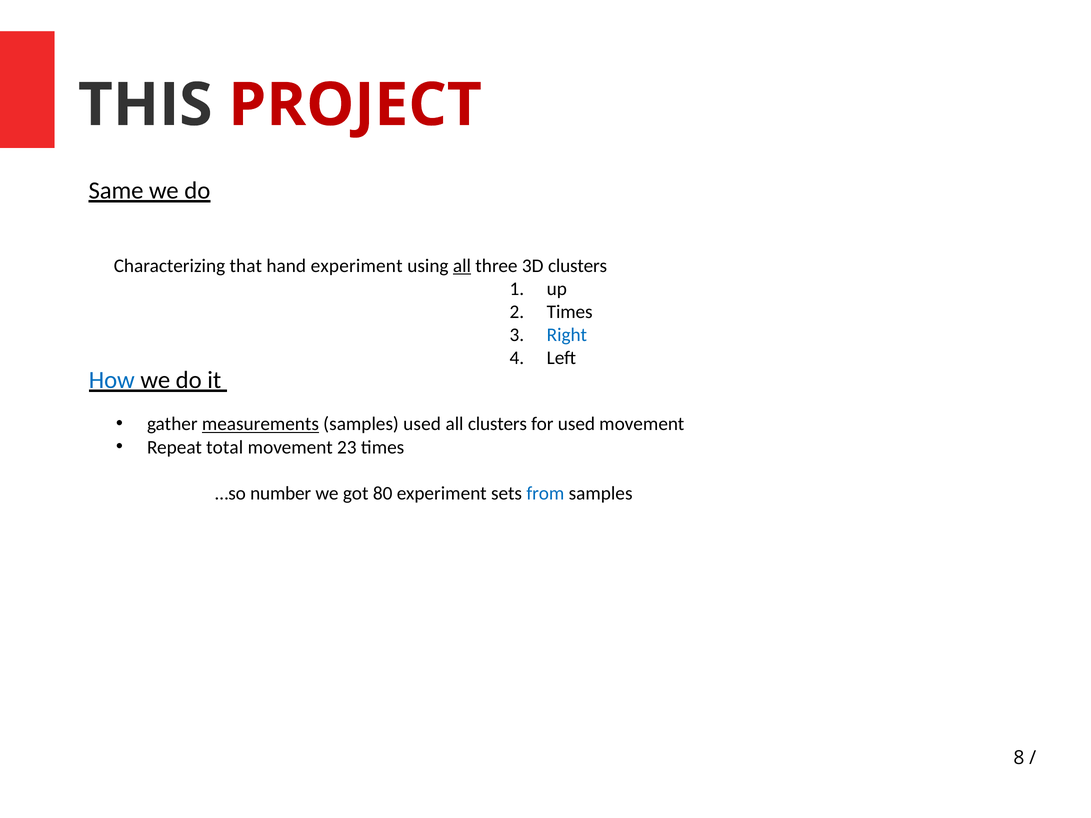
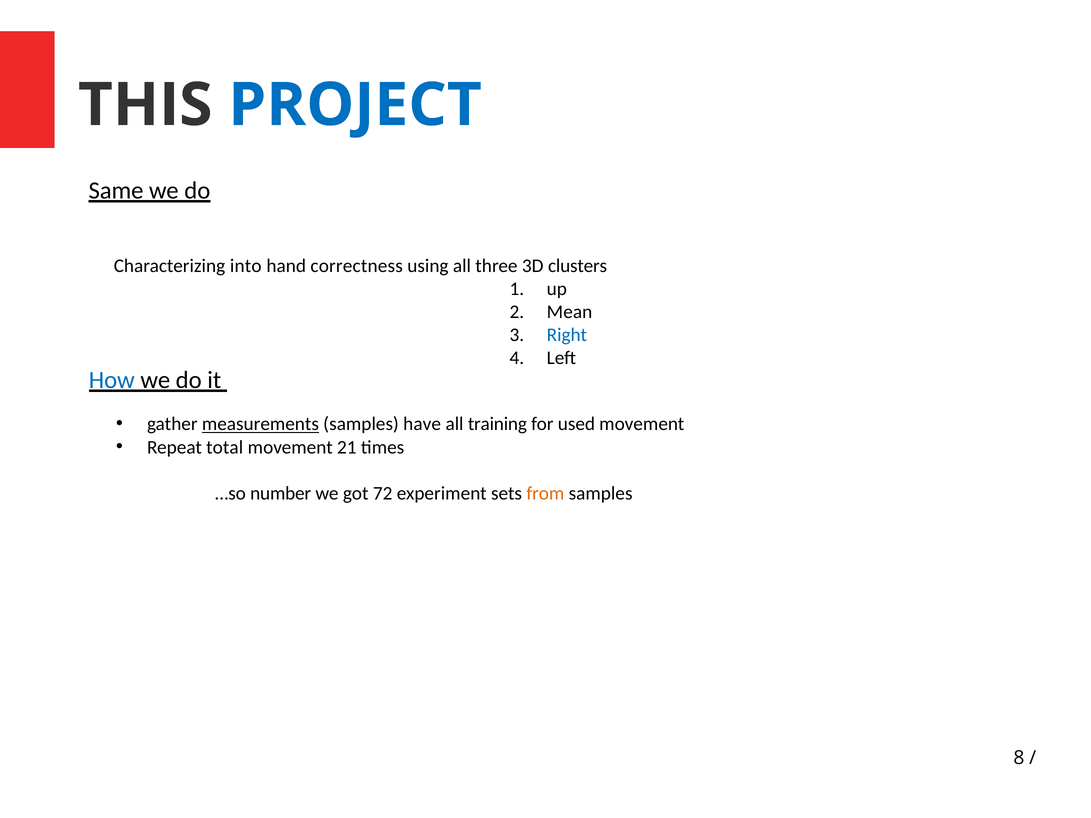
PROJECT colour: red -> blue (355, 105)
that: that -> into (246, 266)
hand experiment: experiment -> correctness (357, 266)
all underline: present -> none (462, 266)
Times: Times -> Mean (570, 312)
samples used: used -> have (422, 424)
all clusters: clusters -> training (497, 424)
23: 23 -> 21 (347, 447)
80: 80 -> 72 (383, 493)
from colour: blue -> orange (545, 493)
